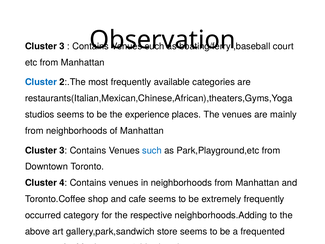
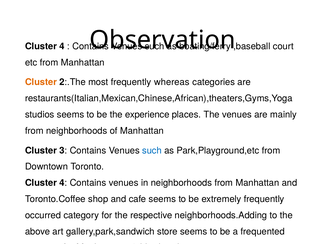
3: 3 -> 4 (62, 46)
Cluster colour: blue -> orange (41, 82)
available: available -> whereas (172, 82)
